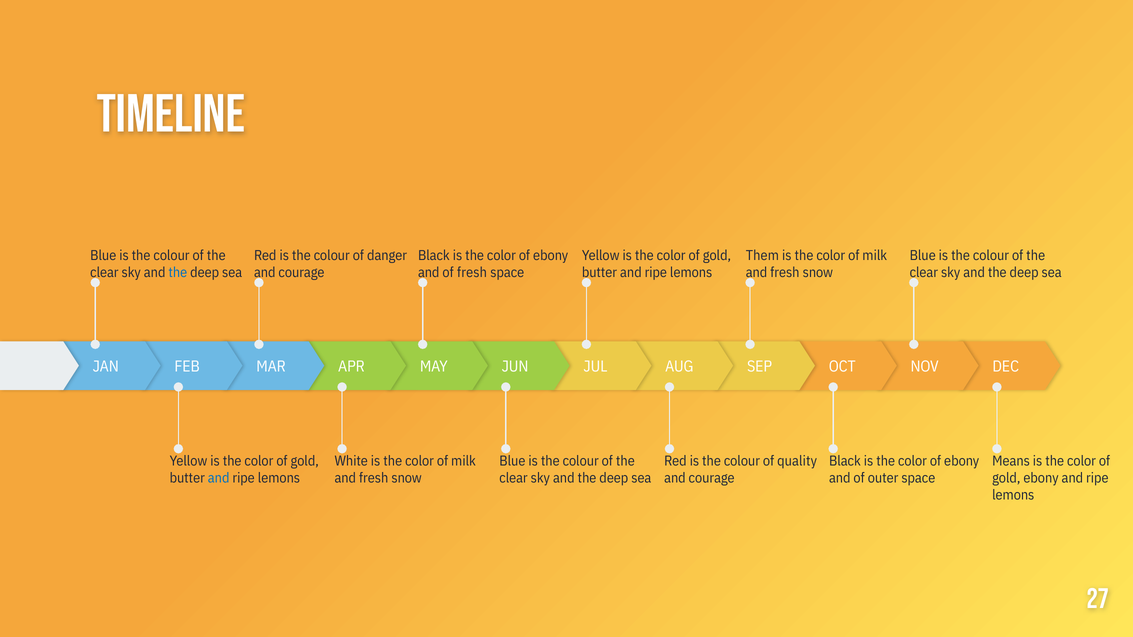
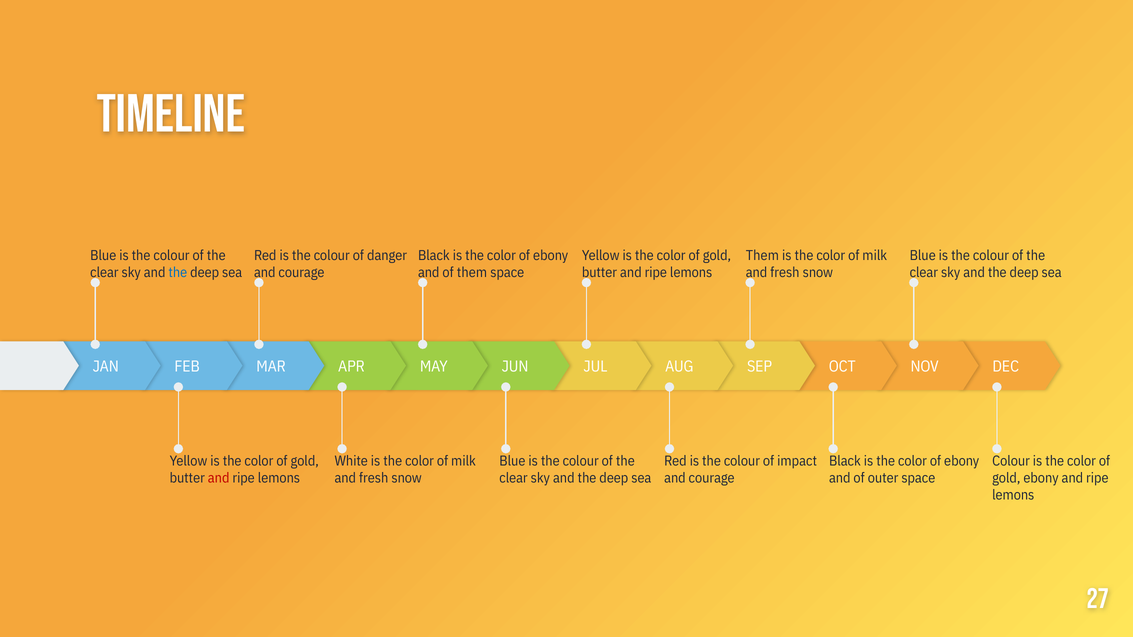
of fresh: fresh -> them (472, 273)
quality: quality -> impact (797, 462)
Means: Means -> Colour (1011, 462)
and colour: blue -> red (219, 479)
